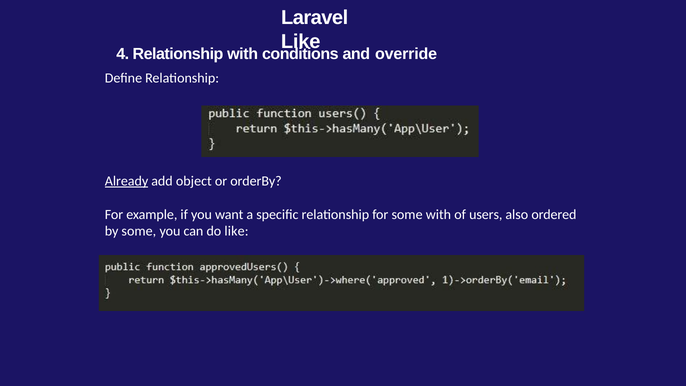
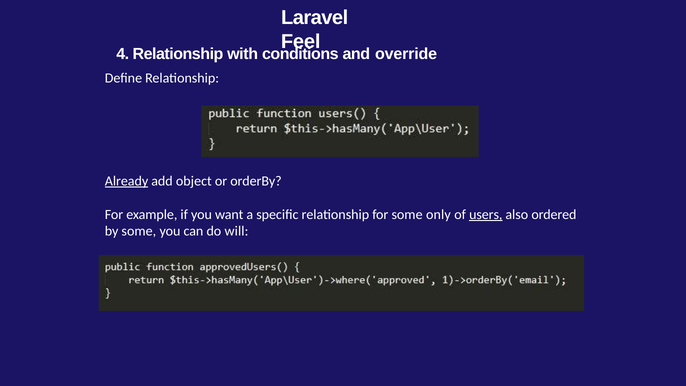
Like: Like -> Feel (301, 42)
some with: with -> only (438, 214)
users underline: none -> present (486, 214)
do like: like -> will (236, 231)
